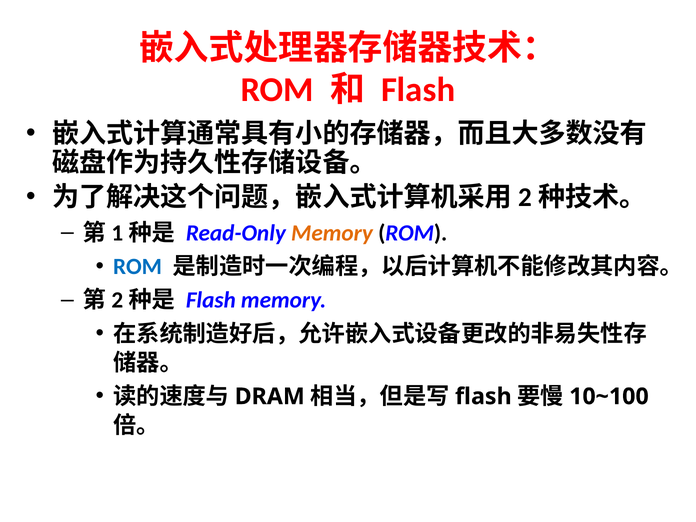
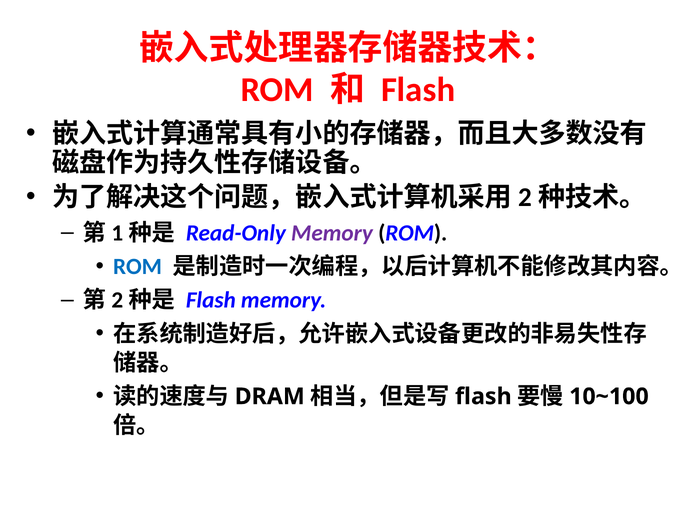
Memory colour: orange -> purple (332, 233)
